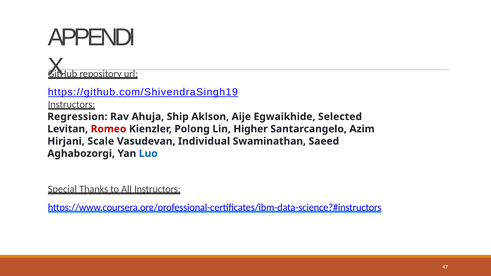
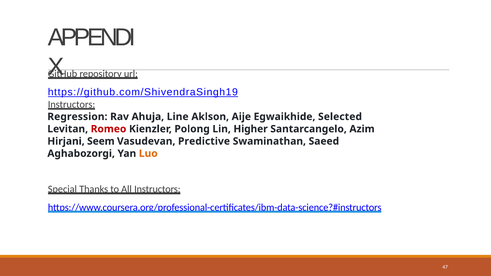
Ship: Ship -> Line (178, 117)
Scale: Scale -> Seem (101, 141)
Individual: Individual -> Predictive (204, 141)
Luo colour: blue -> orange (148, 154)
